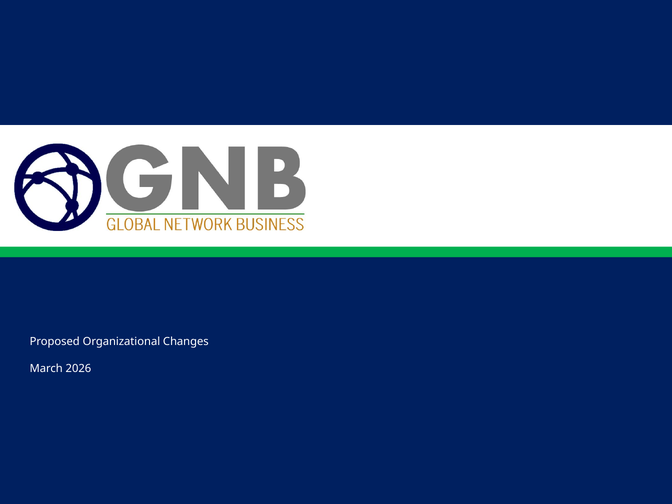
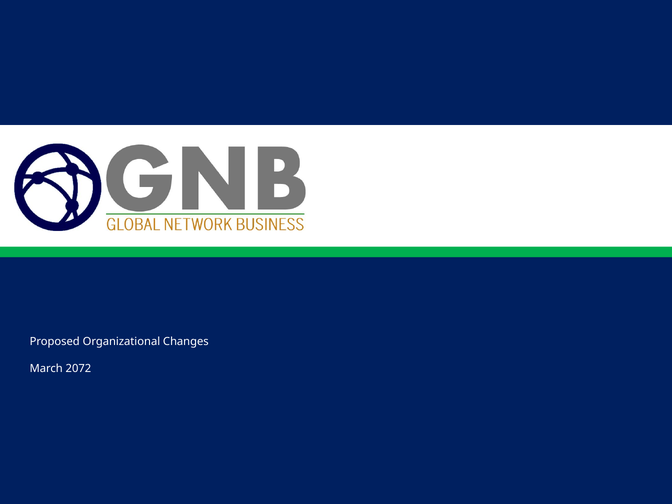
2026: 2026 -> 2072 (78, 368)
